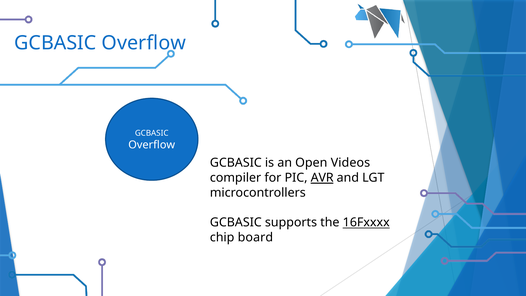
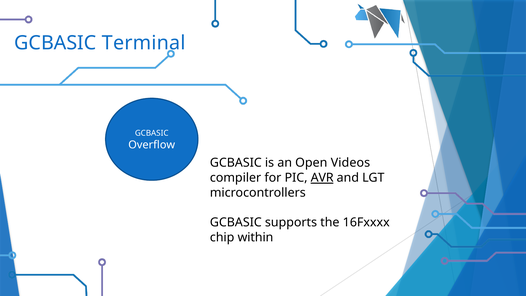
Overflow: Overflow -> Terminal (144, 43)
16Fxxxx underline: present -> none (366, 222)
board: board -> within (255, 237)
